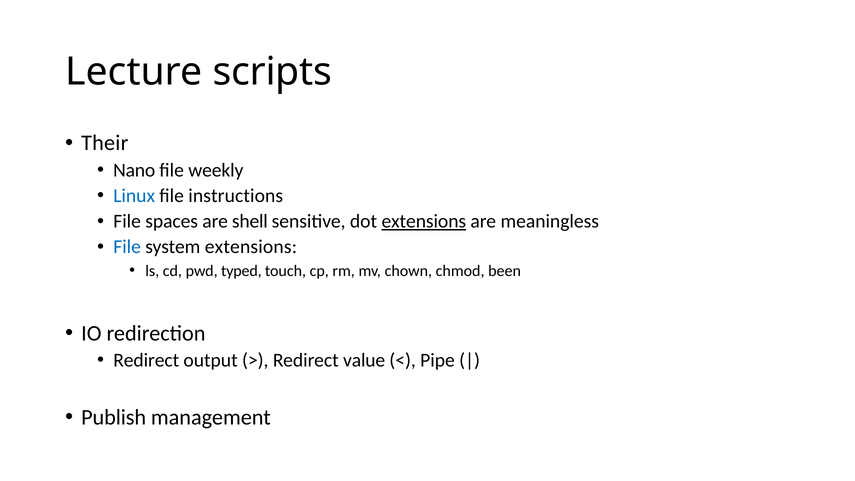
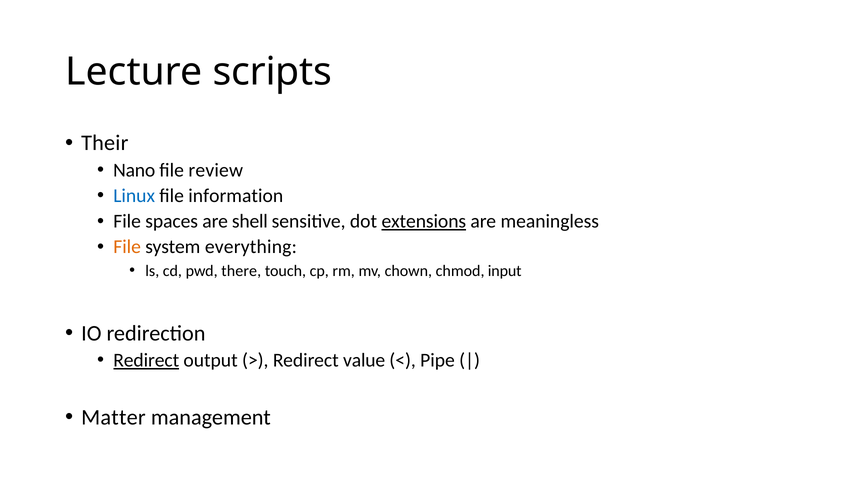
weekly: weekly -> review (216, 170)
instructions: instructions -> information (236, 196)
File colour: blue -> orange (127, 247)
system extensions: extensions -> everything (251, 247)
typed: typed -> there (241, 271)
been: been -> input (505, 271)
Redirect underline: none -> present (146, 360)
Publish: Publish -> Matter (113, 417)
